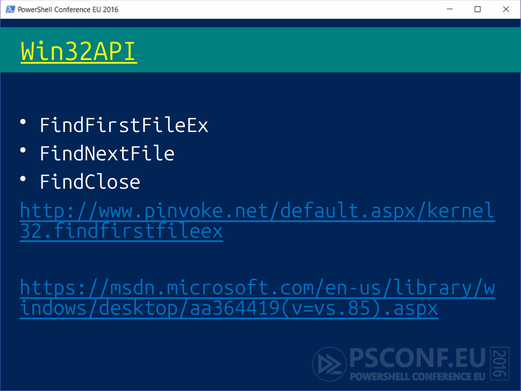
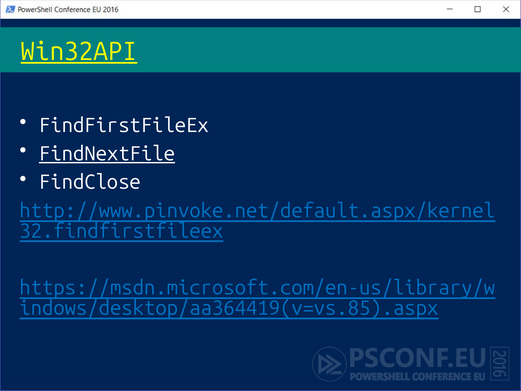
FindNextFile underline: none -> present (107, 154)
